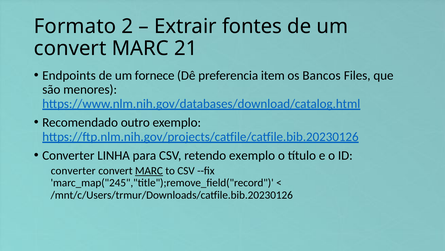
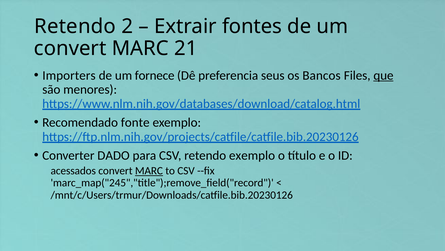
Formato: Formato -> Retendo (75, 26)
Endpoints: Endpoints -> Importers (69, 75)
item: item -> seus (273, 75)
que underline: none -> present (383, 75)
outro: outro -> fonte (135, 122)
LINHA: LINHA -> DADO (114, 155)
converter: converter -> acessados (73, 170)
